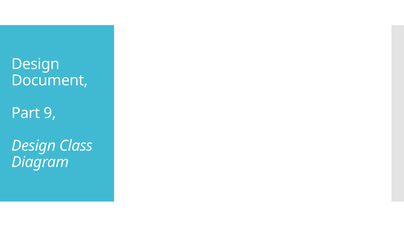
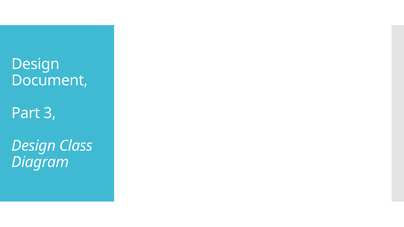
9: 9 -> 3 (50, 113)
